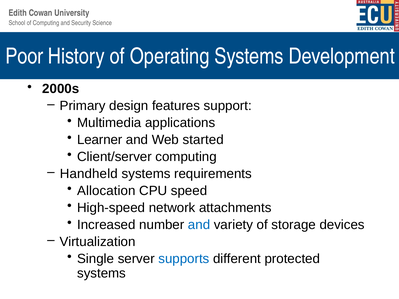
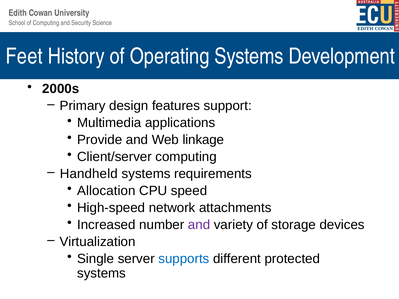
Poor: Poor -> Feet (24, 56)
Learner: Learner -> Provide (100, 140)
started: started -> linkage (203, 140)
and colour: blue -> purple (199, 225)
